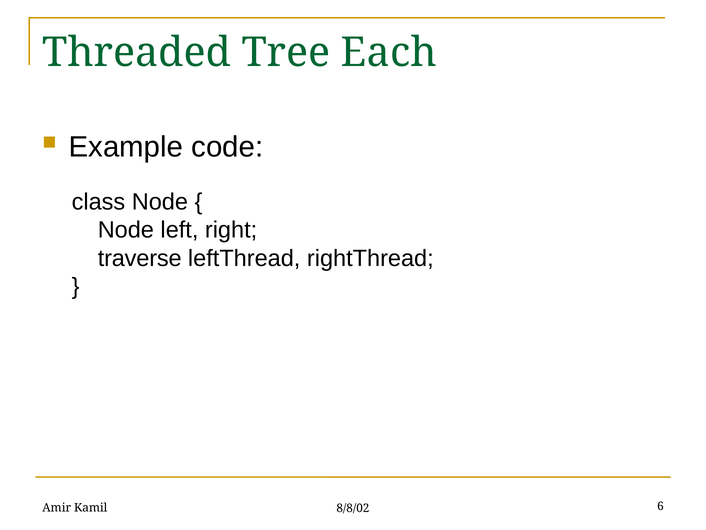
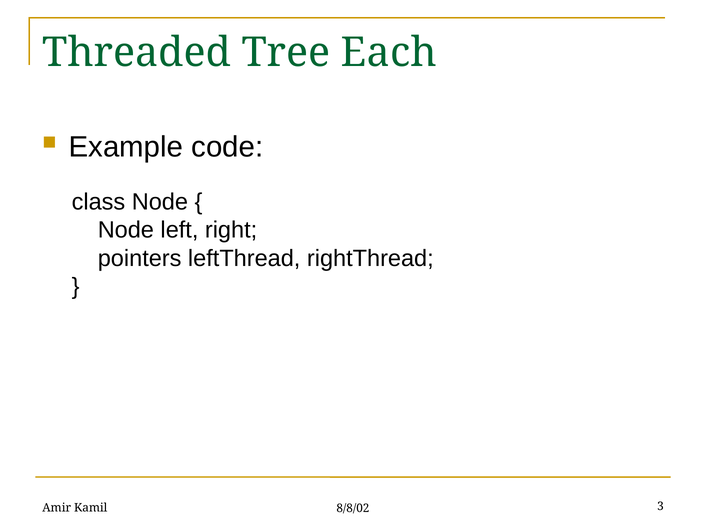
traverse: traverse -> pointers (140, 258)
6: 6 -> 3 (660, 506)
